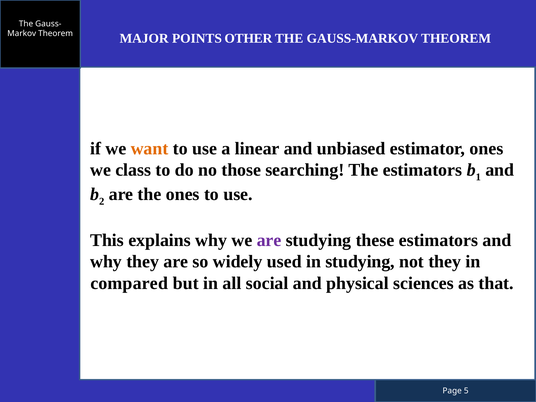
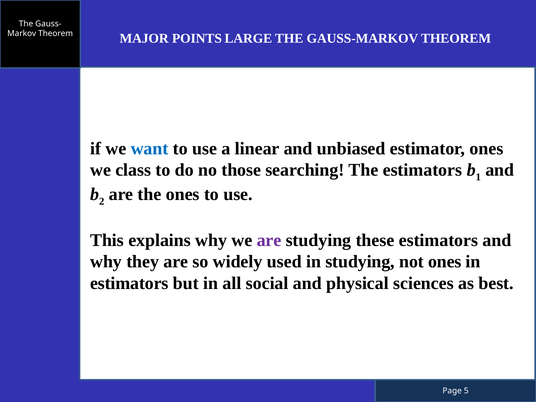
OTHER: OTHER -> LARGE (248, 38)
want colour: orange -> blue (150, 149)
not they: they -> ones (445, 262)
compared: compared -> estimators (129, 283)
that: that -> best (496, 283)
